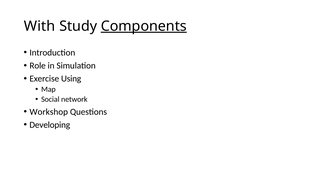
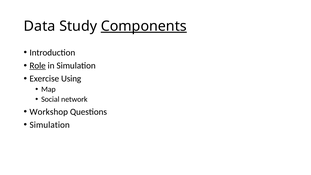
With: With -> Data (40, 26)
Role underline: none -> present (38, 66)
Developing: Developing -> Simulation (50, 125)
